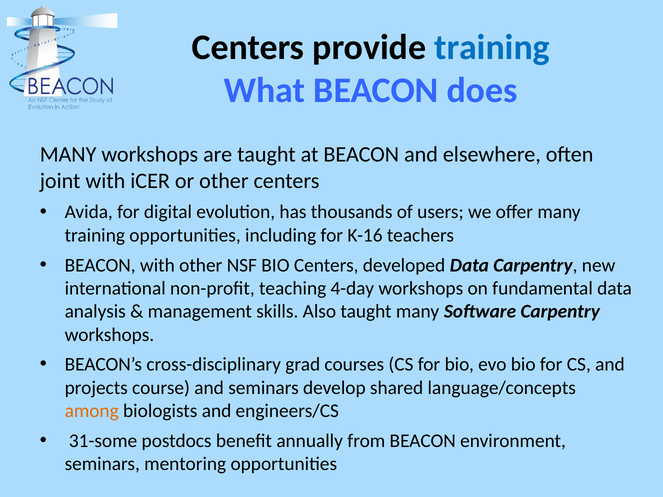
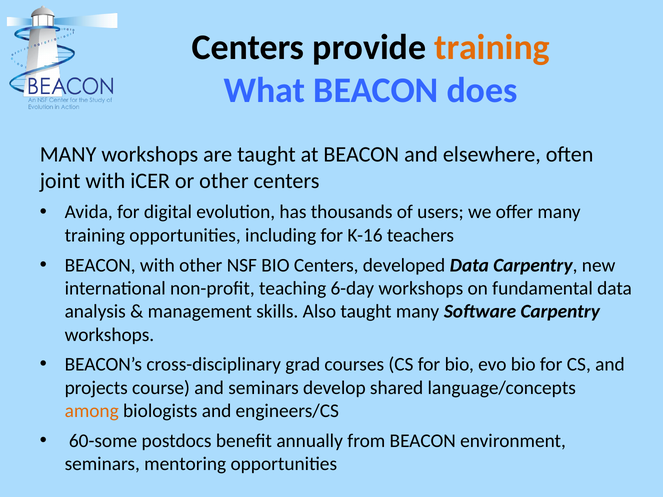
training colour: blue -> orange (492, 47)
4-day: 4-day -> 6-day (352, 288)
31-some: 31-some -> 60-some (103, 441)
